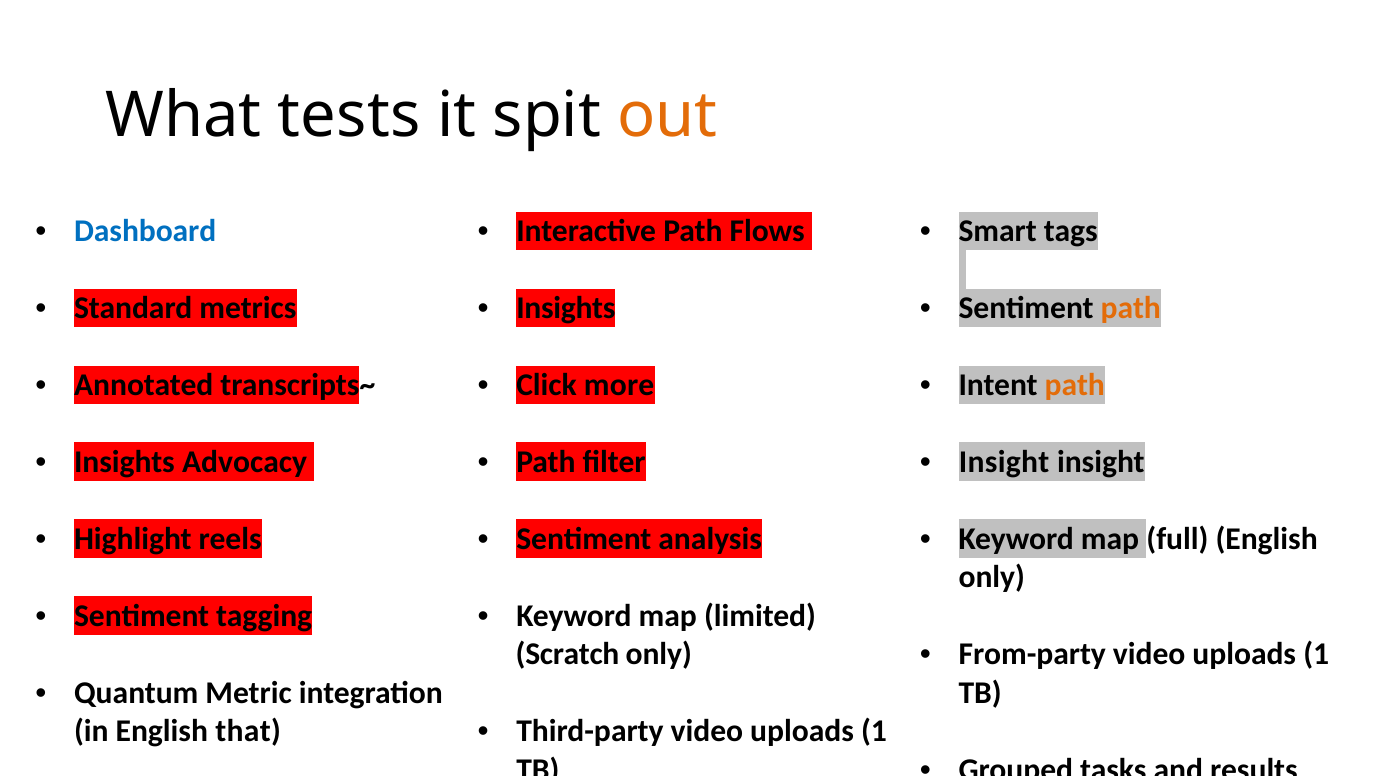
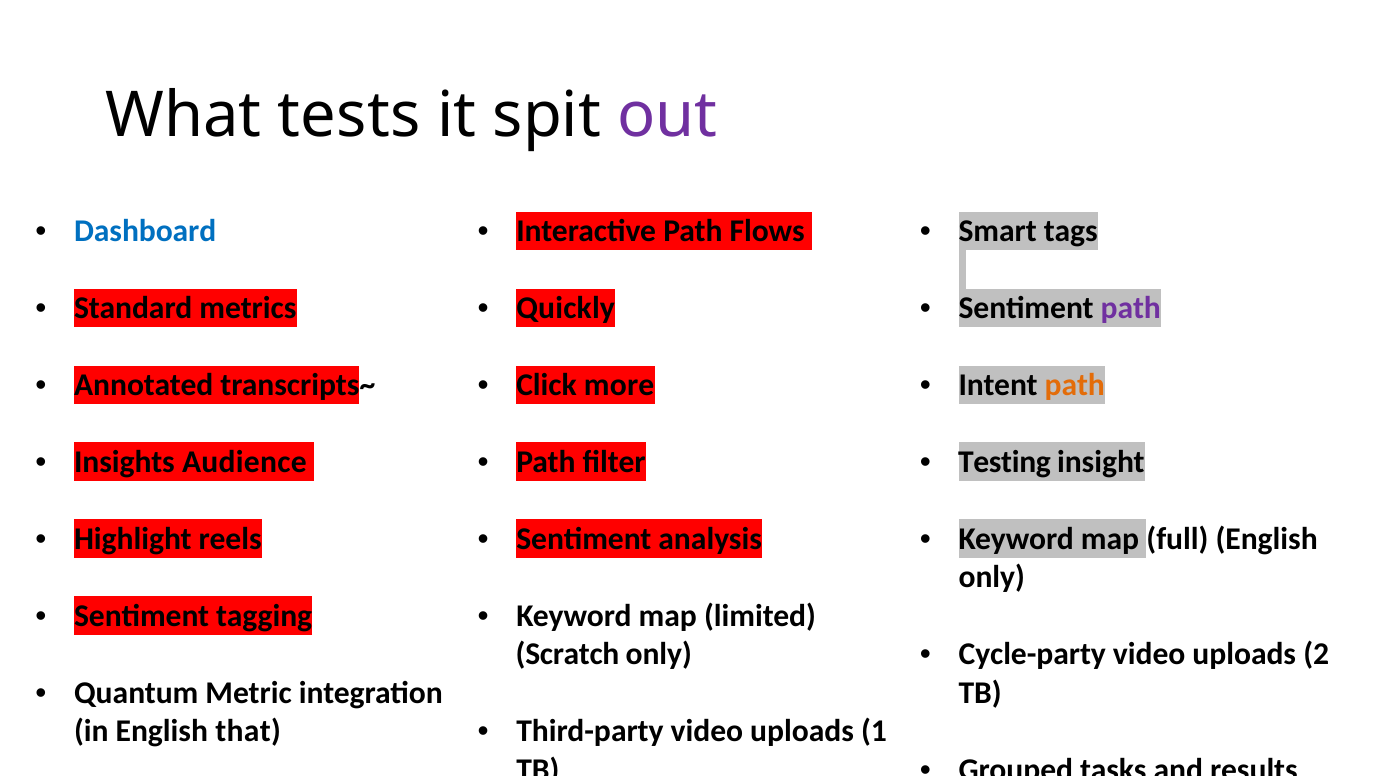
out colour: orange -> purple (668, 116)
Insights: Insights -> Quickly (566, 308)
path colour: orange -> purple (1131, 308)
Advocacy: Advocacy -> Audience (244, 462)
Insight: Insight -> Testing (1004, 462)
From-party: From-party -> Cycle-party (1032, 655)
1: 1 -> 2 (1316, 655)
